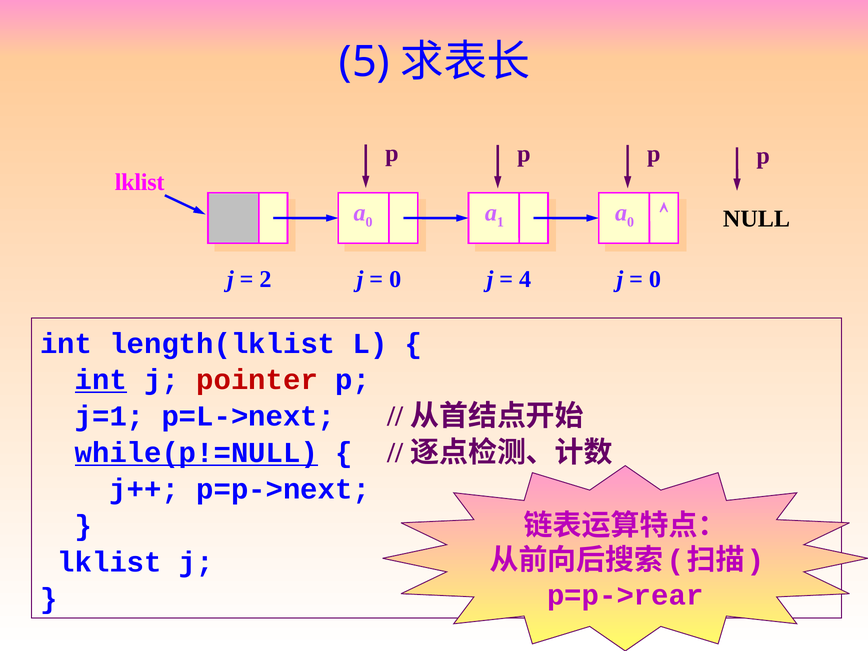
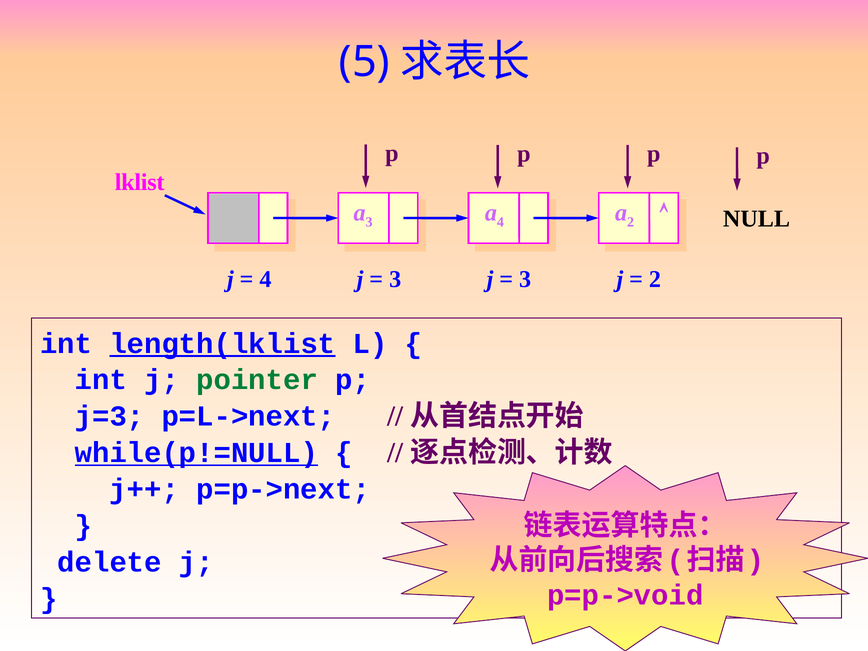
0: 0 -> 3 (369, 222)
1: 1 -> 4 (500, 222)
0: 0 -> 2 (631, 222)
2: 2 -> 4 (265, 279)
0: 0 -> 3 (395, 279)
4: 4 -> 3 (525, 279)
0: 0 -> 2 (655, 279)
length(lklist underline: none -> present (222, 343)
int underline: present -> none (101, 380)
pointer colour: red -> green (257, 380)
j=1: j=1 -> j=3 (110, 416)
lklist: lklist -> delete (110, 562)
p=p->rear: p=p->rear -> p=p->void (625, 595)
